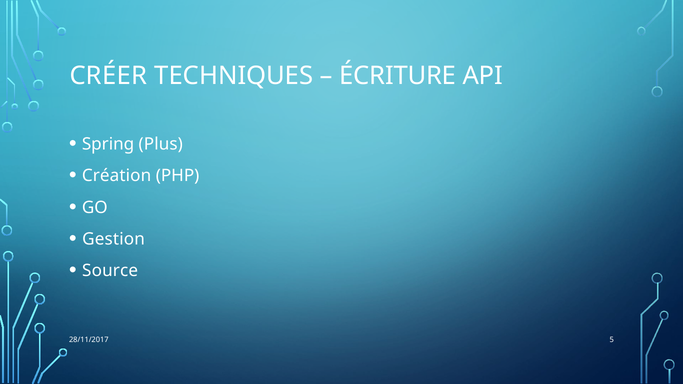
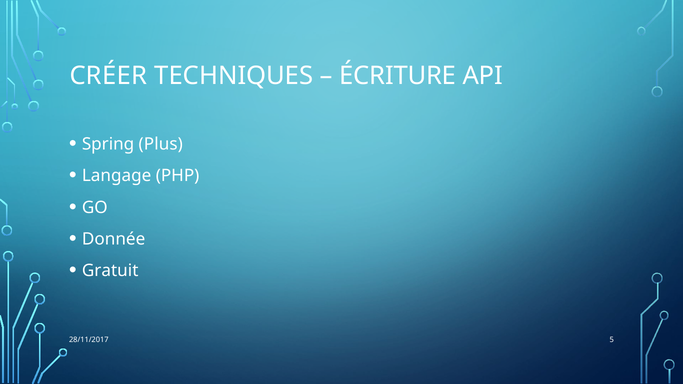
Création: Création -> Langage (117, 176)
Gestion: Gestion -> Donnée (114, 239)
Source: Source -> Gratuit (110, 271)
